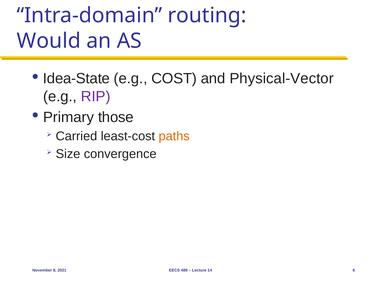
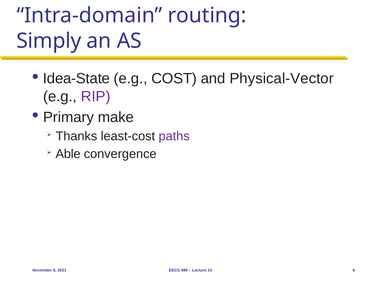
Would: Would -> Simply (49, 41)
those: those -> make (116, 117)
Carried: Carried -> Thanks (76, 136)
paths colour: orange -> purple (174, 136)
Size: Size -> Able (68, 154)
